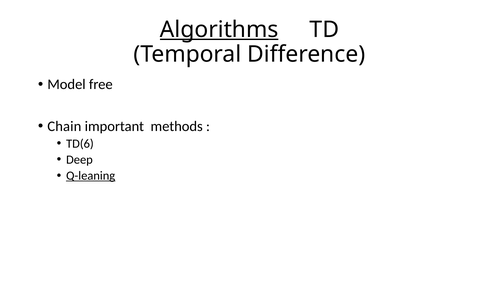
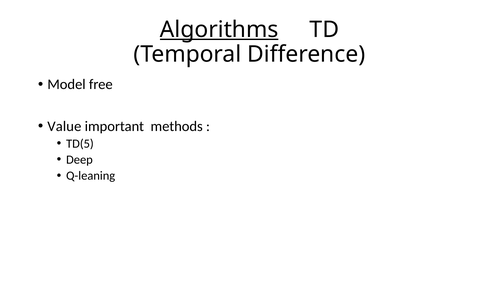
Chain: Chain -> Value (64, 126)
TD(6: TD(6 -> TD(5 (80, 143)
Q-leaning underline: present -> none (91, 176)
